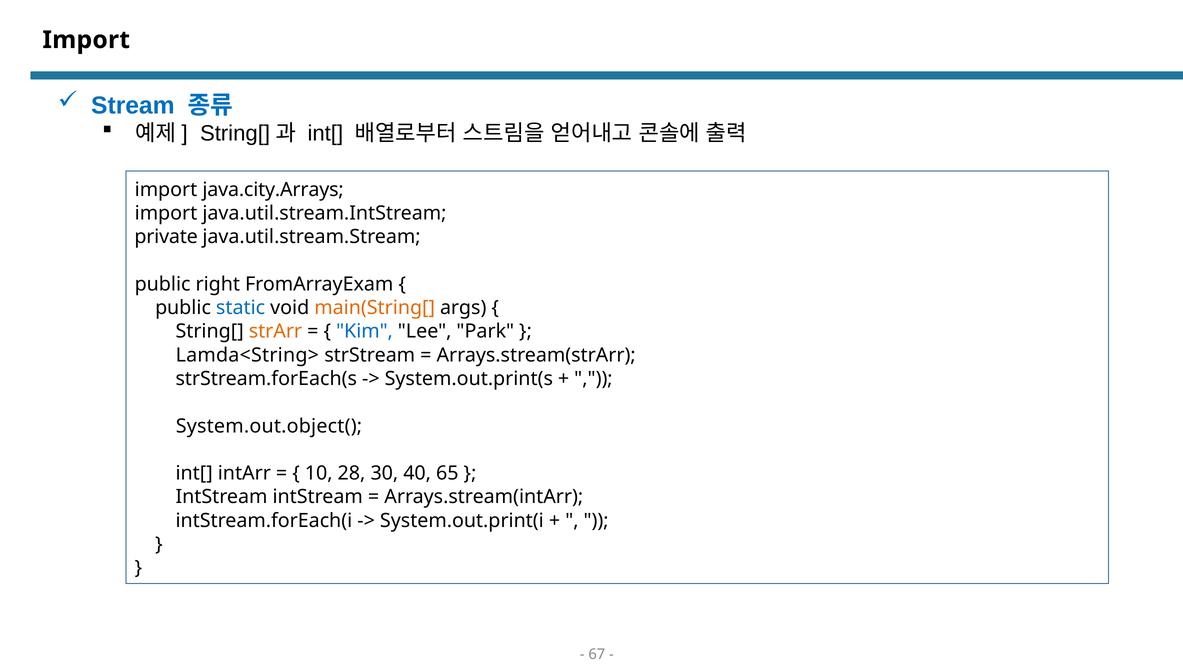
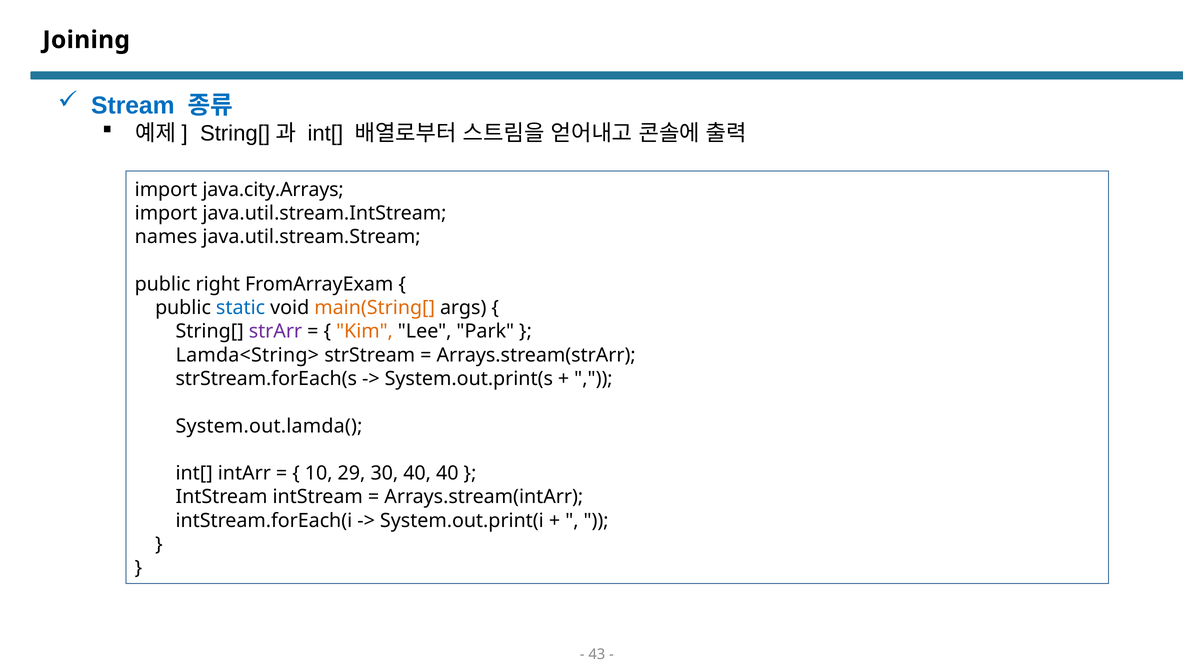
Import: Import -> Joining (86, 40)
private: private -> names (166, 237)
strArr colour: orange -> purple (275, 332)
Kim colour: blue -> orange (365, 332)
System.out.object(: System.out.object( -> System.out.lamda( (269, 426)
28: 28 -> 29 (352, 474)
40 65: 65 -> 40 (447, 474)
67: 67 -> 43 (597, 655)
